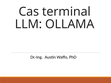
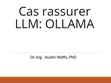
terminal: terminal -> rassurer (66, 12)
